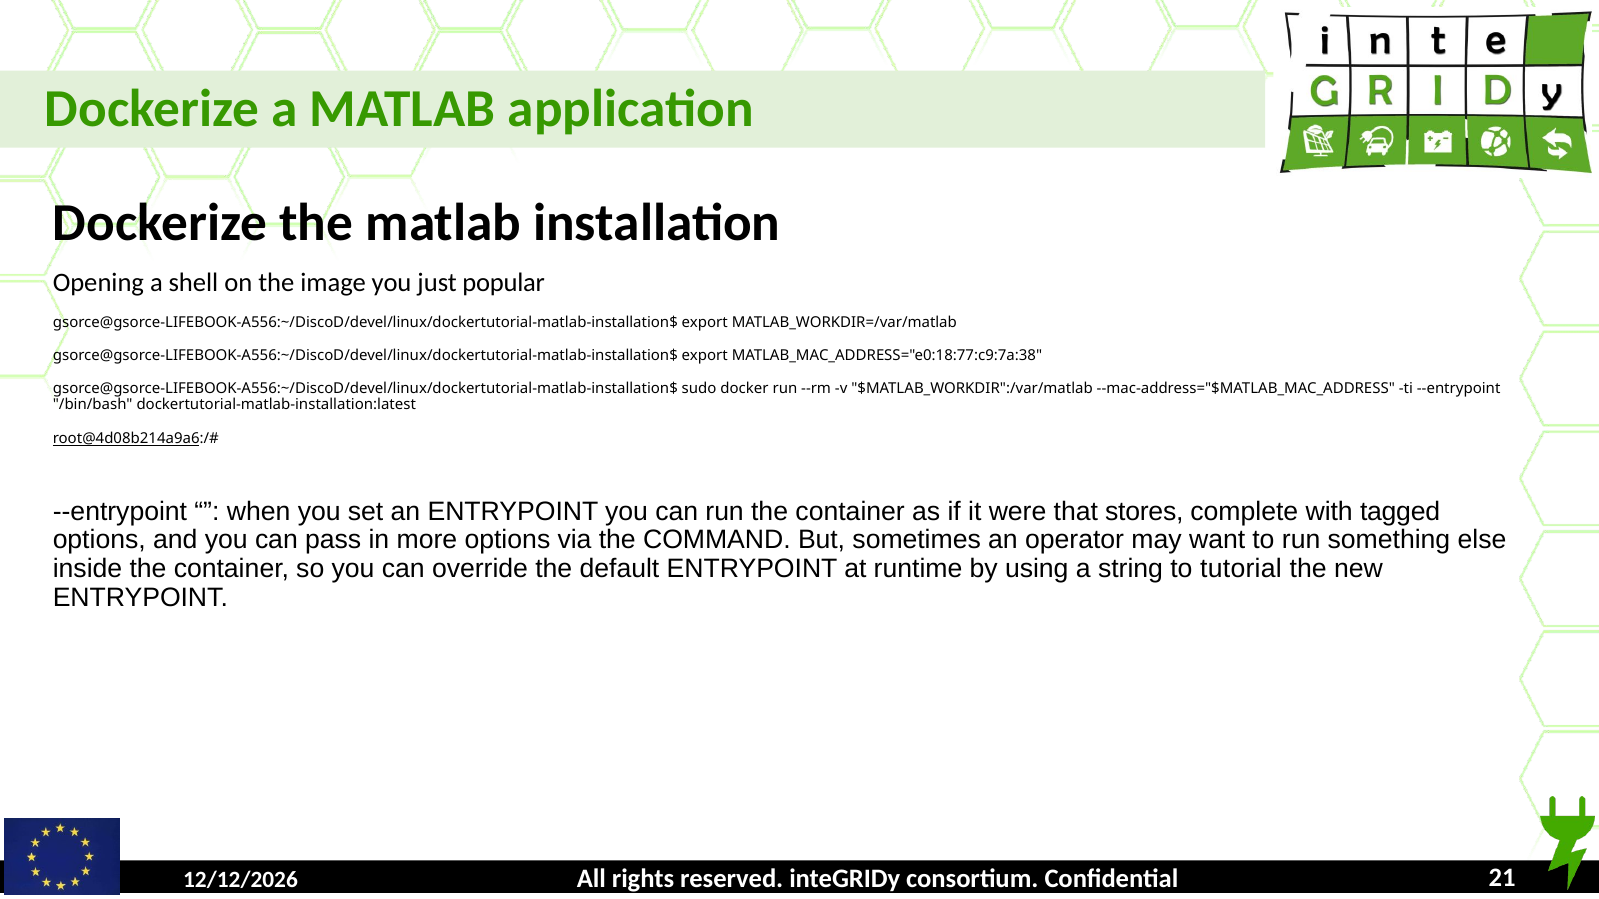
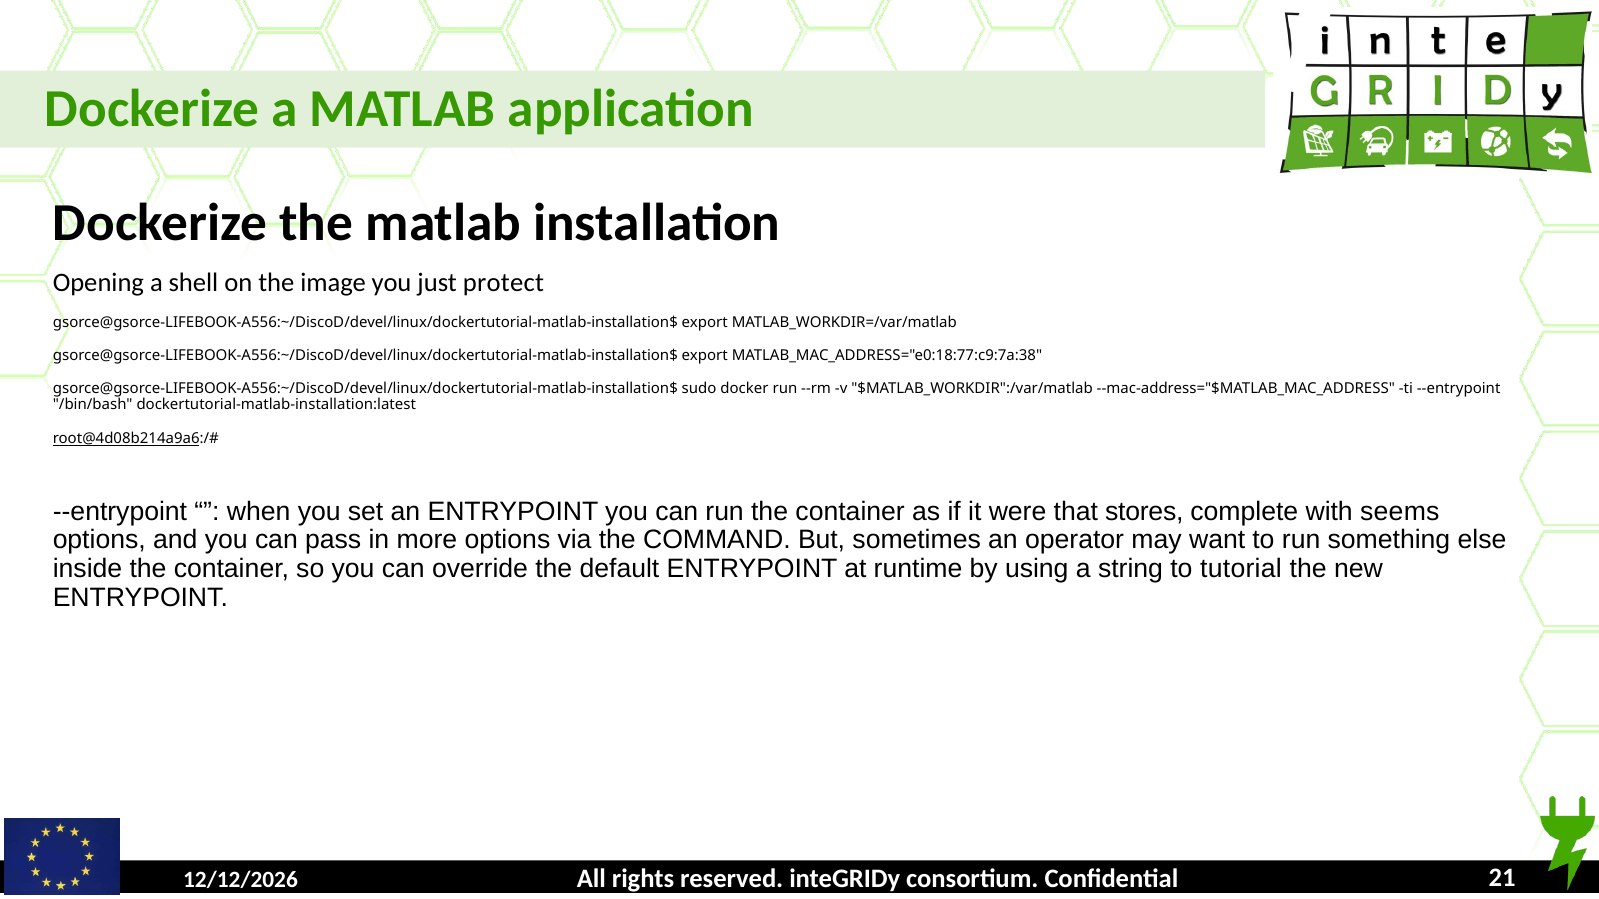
popular: popular -> protect (503, 283)
tagged: tagged -> seems (1400, 512)
